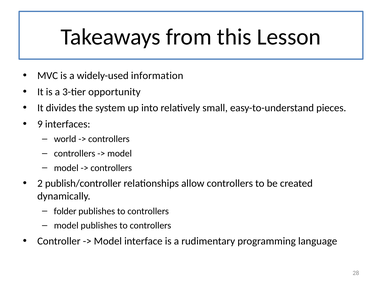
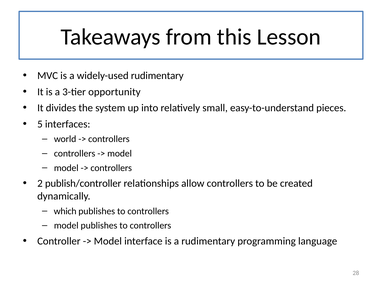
widely-used information: information -> rudimentary (157, 76)
9: 9 -> 5 (40, 124)
folder: folder -> which (65, 211)
